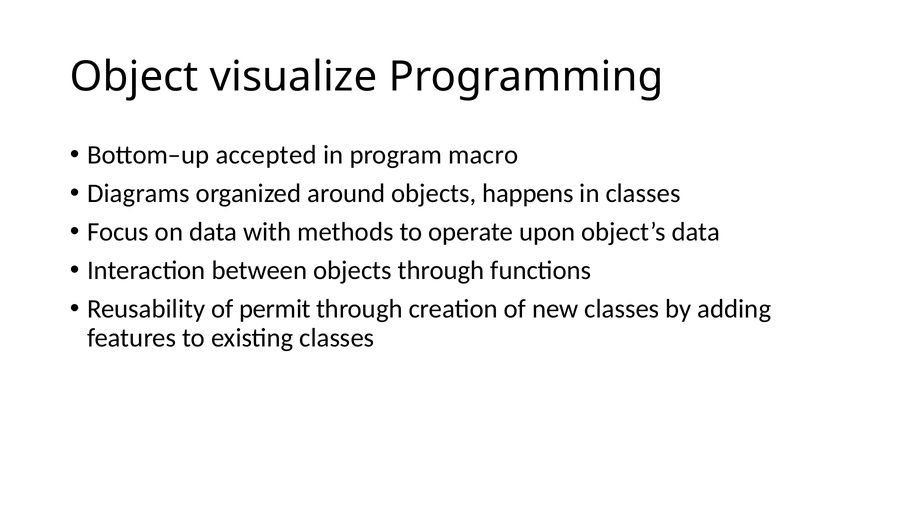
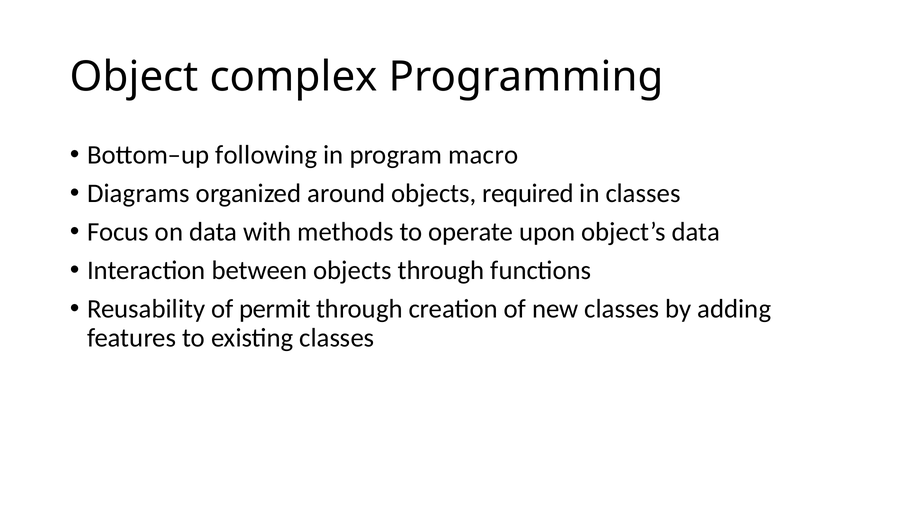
visualize: visualize -> complex (294, 77)
accepted: accepted -> following (266, 155)
happens: happens -> required (528, 194)
